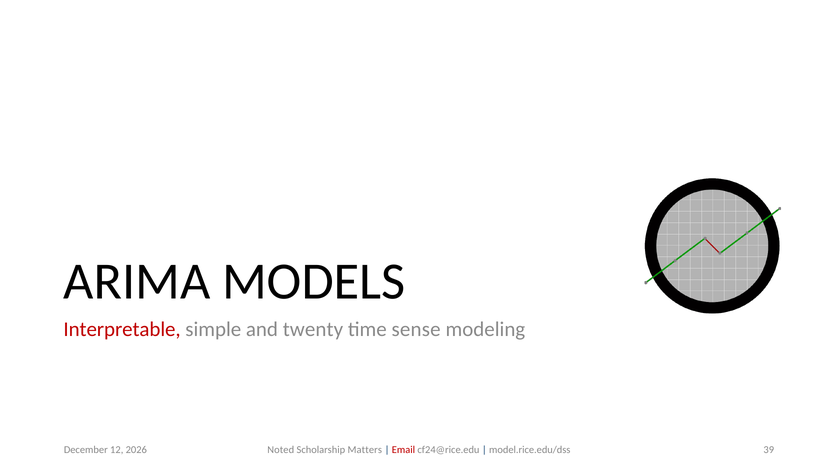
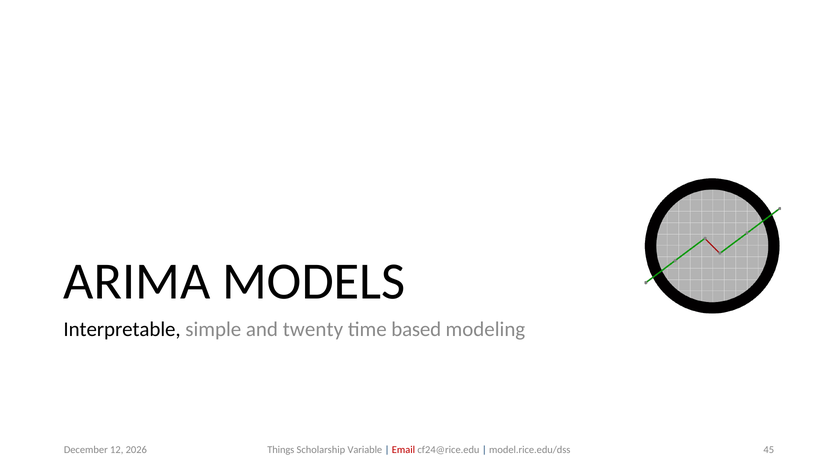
Interpretable colour: red -> black (122, 330)
sense: sense -> based (416, 330)
39: 39 -> 45 (769, 450)
Noted: Noted -> Things (281, 450)
Matters: Matters -> Variable (365, 450)
